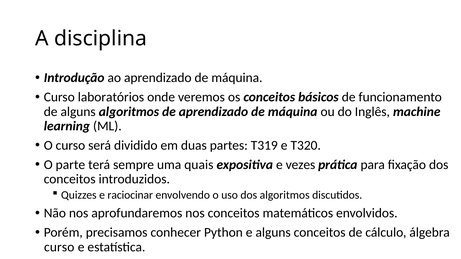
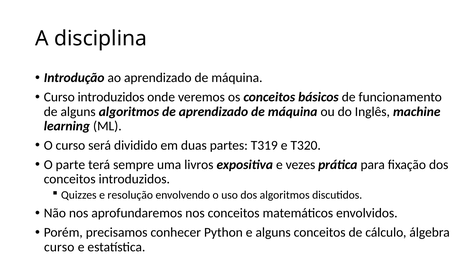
Curso laboratórios: laboratórios -> introduzidos (111, 97)
quais: quais -> livros (199, 165)
raciocinar: raciocinar -> resolução (130, 195)
